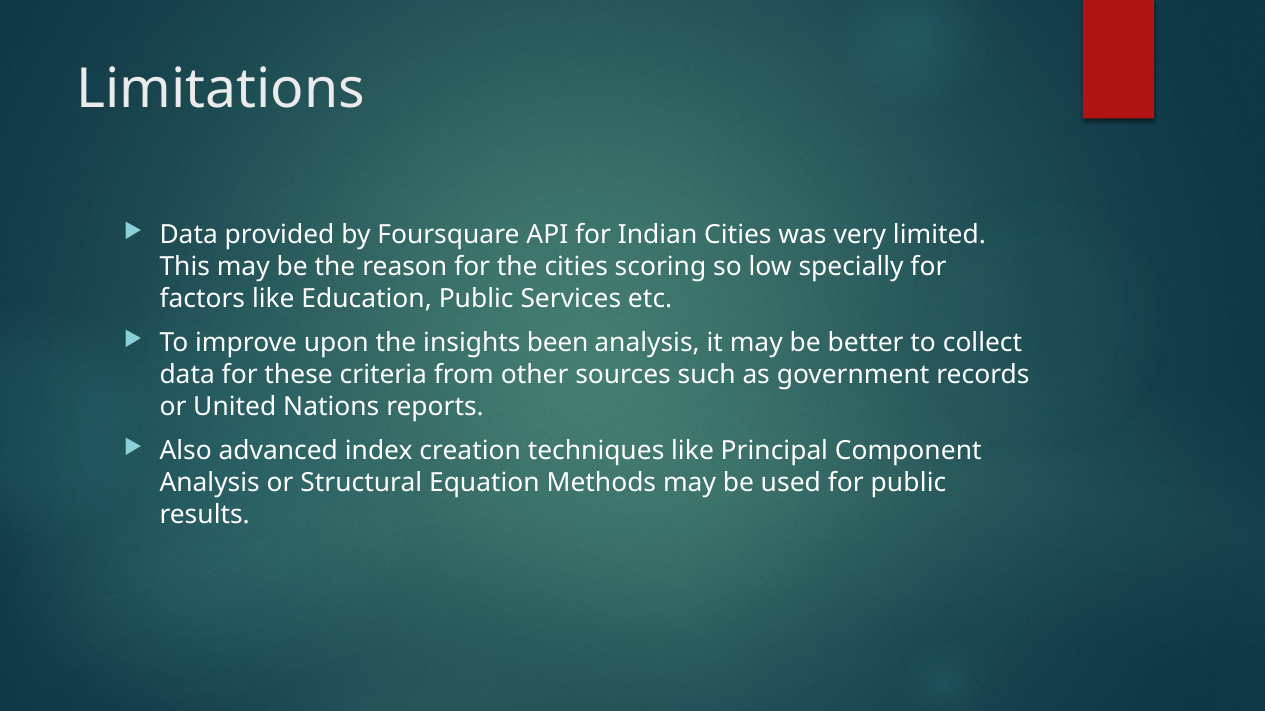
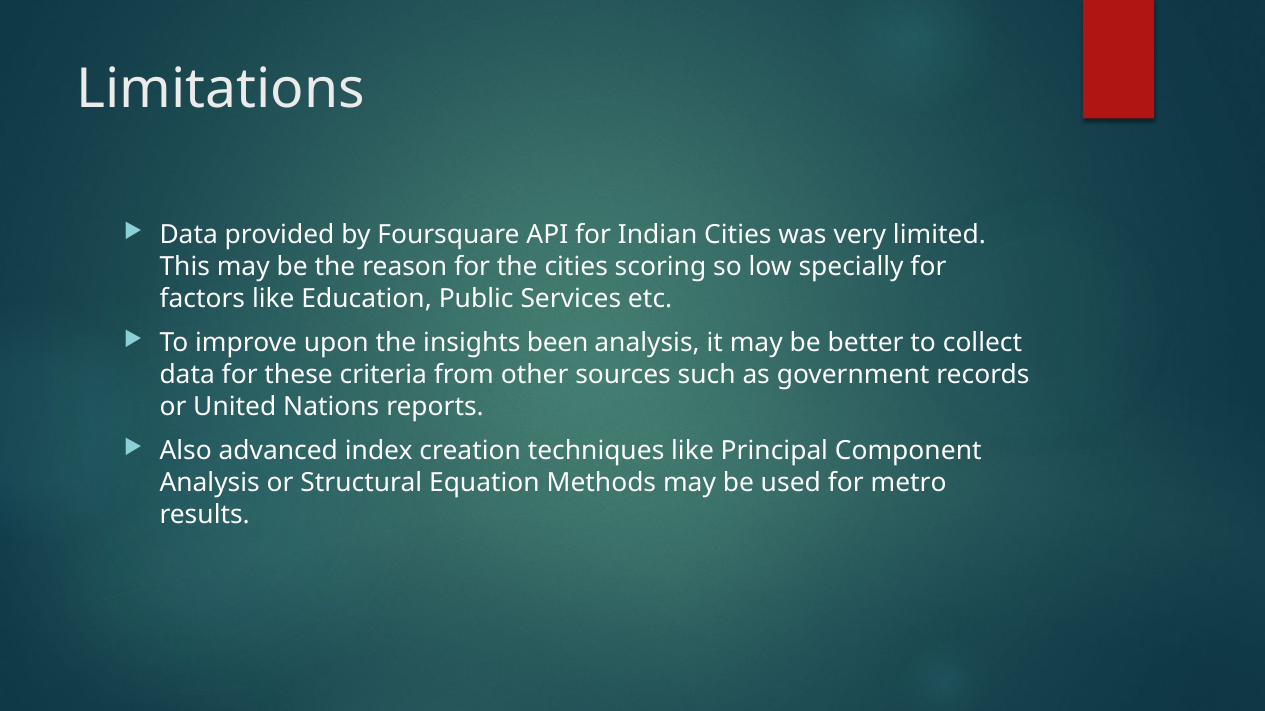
for public: public -> metro (909, 483)
